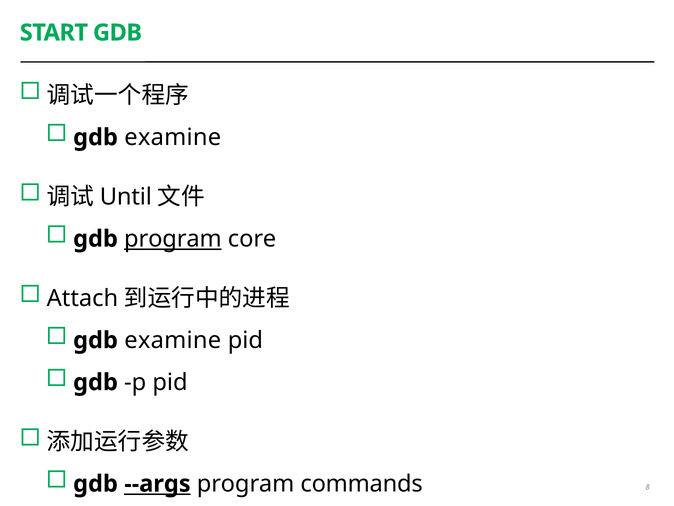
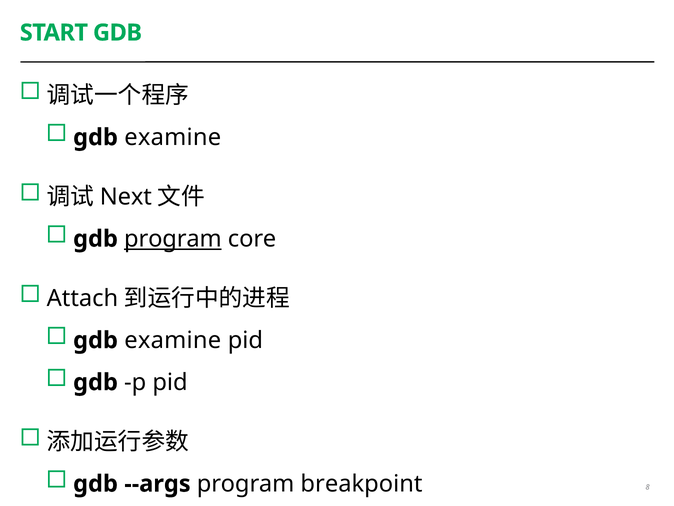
Until: Until -> Next (126, 197)
--args underline: present -> none (157, 483)
commands: commands -> breakpoint (362, 483)
